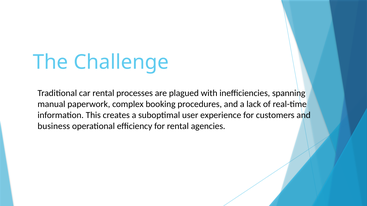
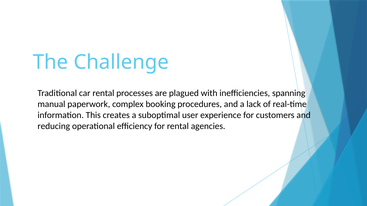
business: business -> reducing (54, 126)
